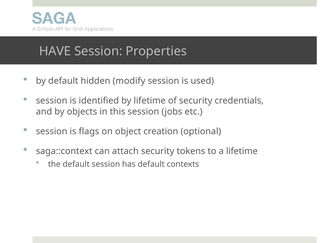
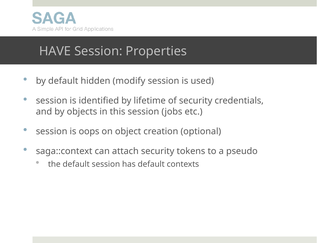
flags: flags -> oops (89, 132)
a lifetime: lifetime -> pseudo (242, 152)
